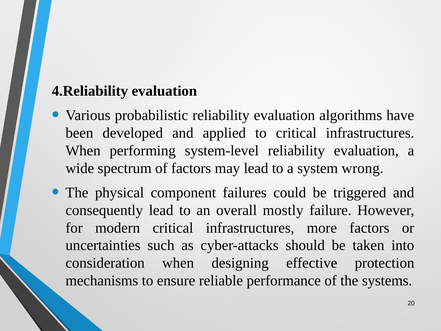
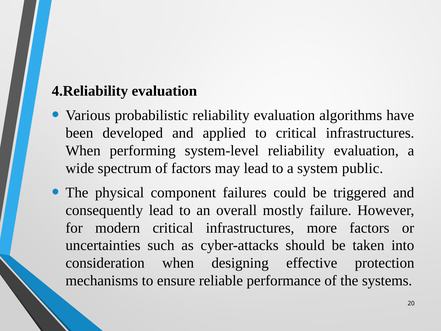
wrong: wrong -> public (363, 168)
